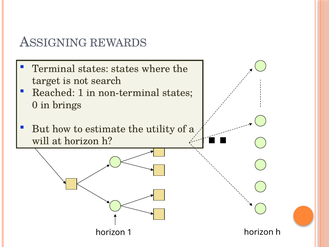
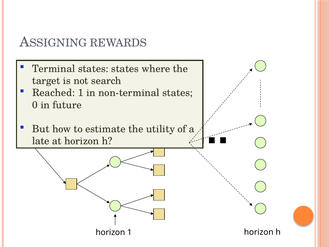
brings: brings -> future (67, 105)
will: will -> late (41, 141)
